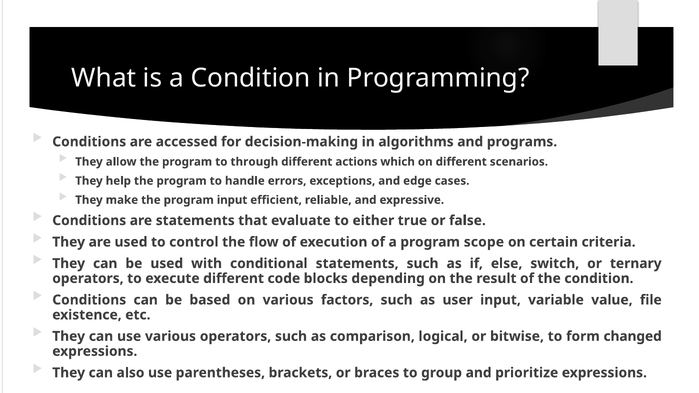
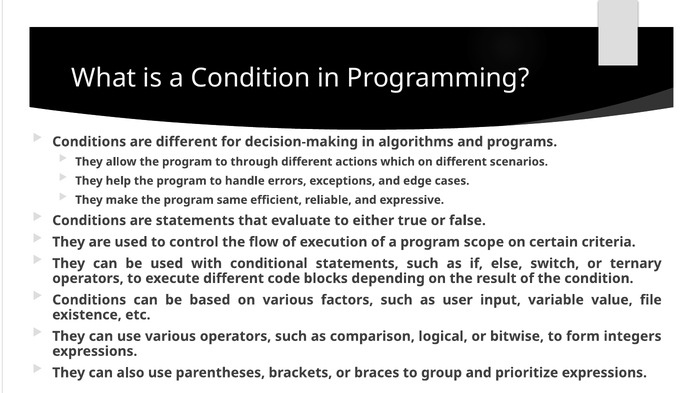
are accessed: accessed -> different (187, 142)
program input: input -> same (232, 200)
changed: changed -> integers (633, 336)
